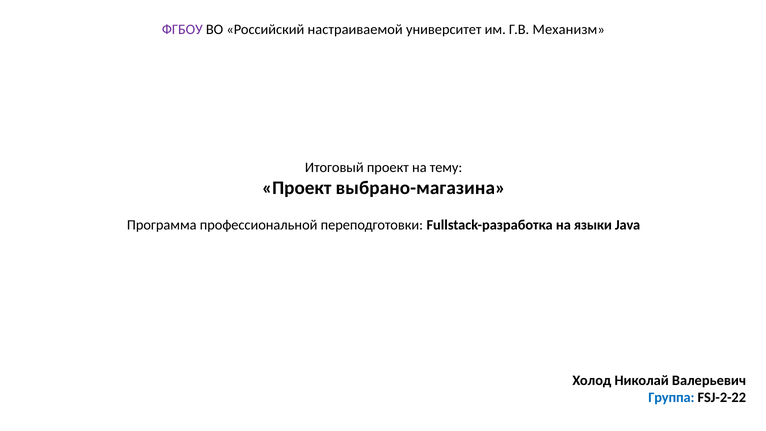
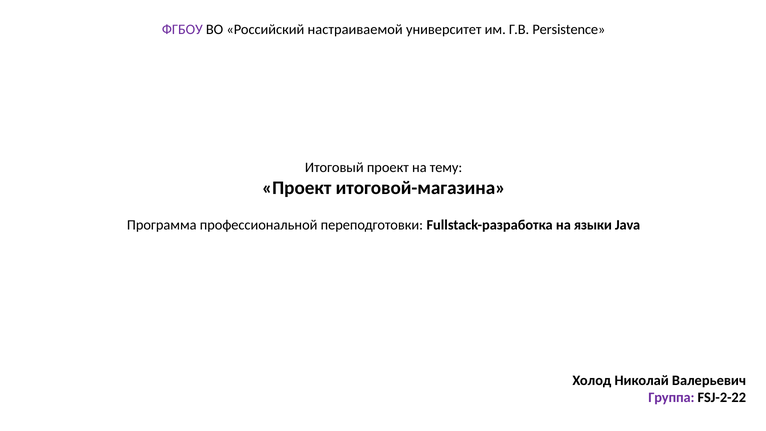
Механизм: Механизм -> Persistence (569, 30)
выбрано-магазина: выбрано-магазина -> итоговой-магазина (421, 188)
Группа colour: blue -> purple (671, 397)
